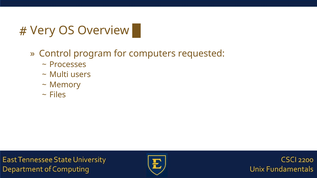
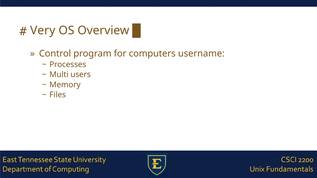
requested: requested -> username (201, 54)
